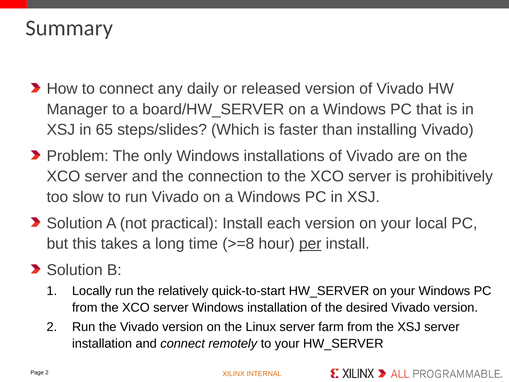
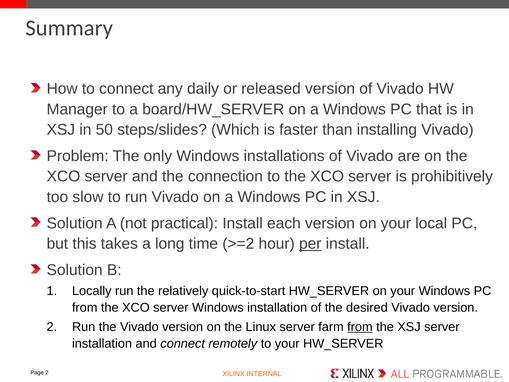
65: 65 -> 50 (104, 130)
>=8: >=8 -> >=2 (238, 244)
from underline: none -> present (360, 327)
